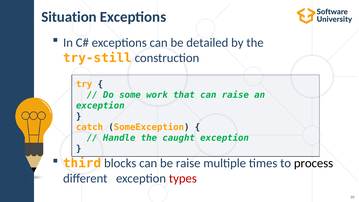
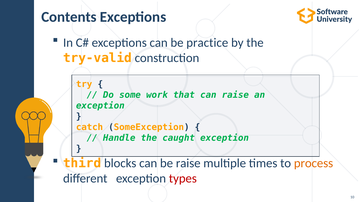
Situation: Situation -> Contents (69, 17)
detailed: detailed -> practice (207, 43)
try-still: try-still -> try-valid (97, 58)
process colour: black -> orange (314, 163)
